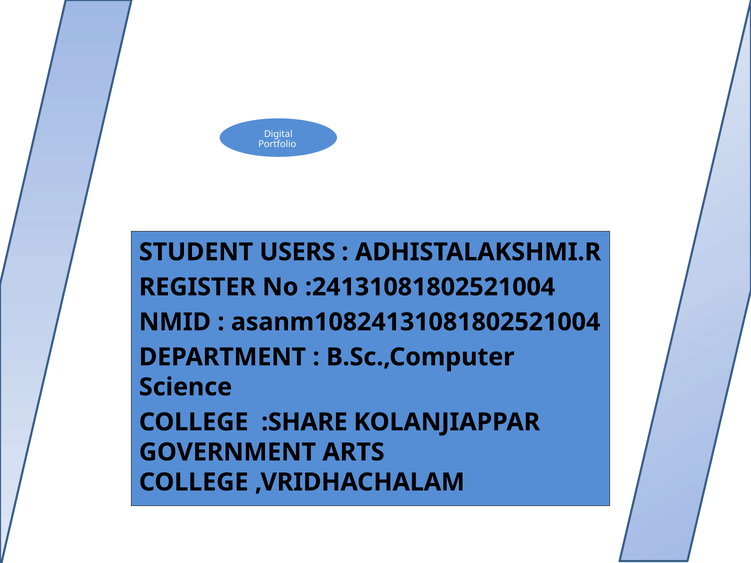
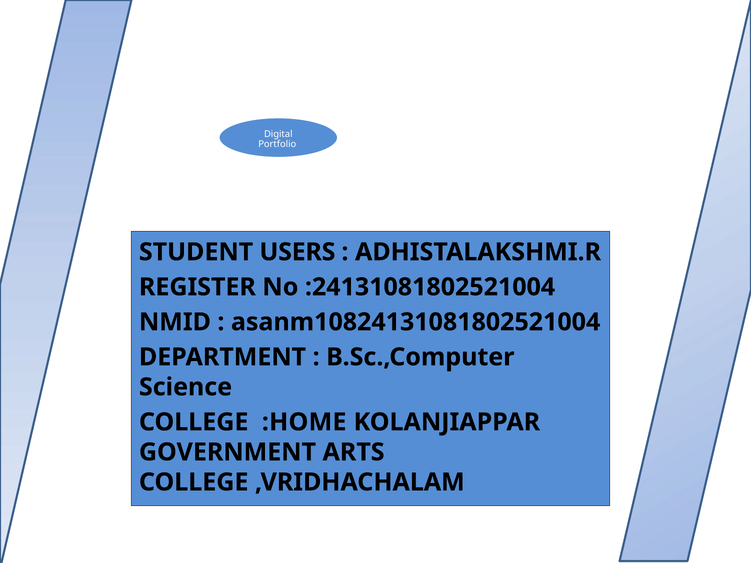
:SHARE: :SHARE -> :HOME (304, 422)
